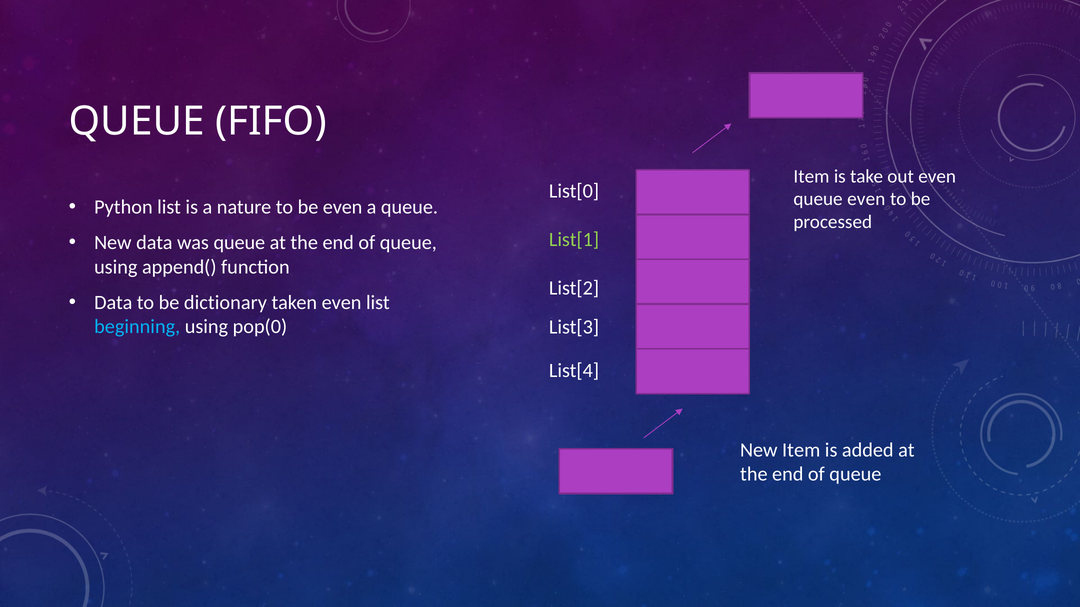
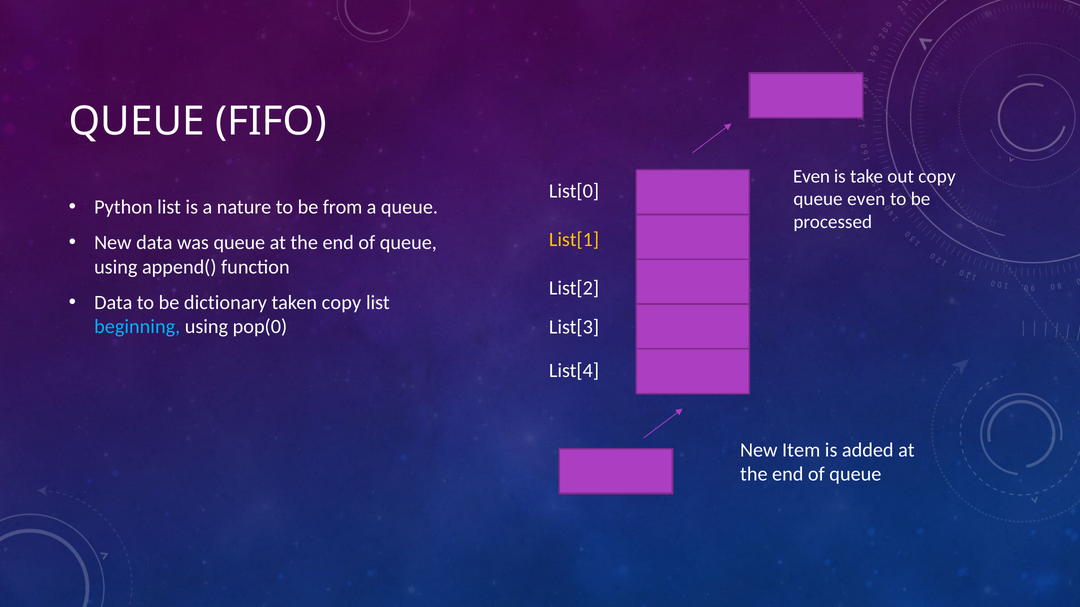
Item: Item -> Even (812, 176)
out even: even -> copy (937, 176)
be even: even -> from (343, 207)
List[1 colour: light green -> yellow (574, 240)
taken even: even -> copy (341, 303)
